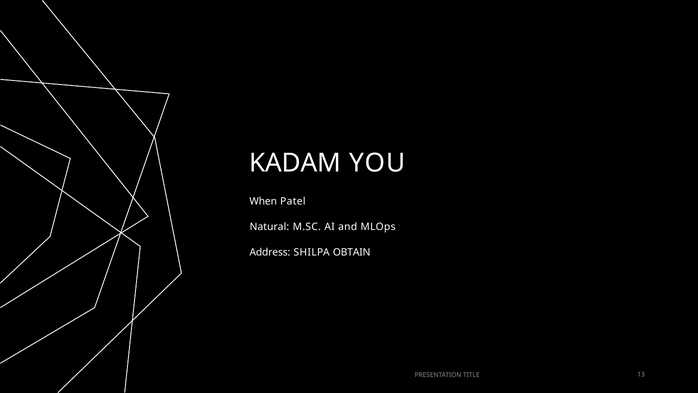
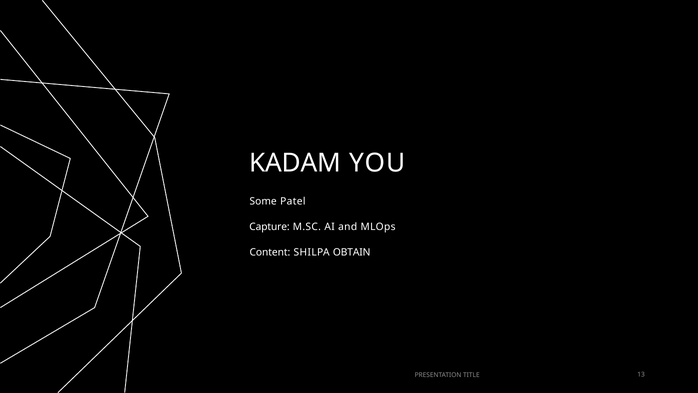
When: When -> Some (263, 201)
Natural: Natural -> Capture (270, 227)
Address: Address -> Content (270, 252)
